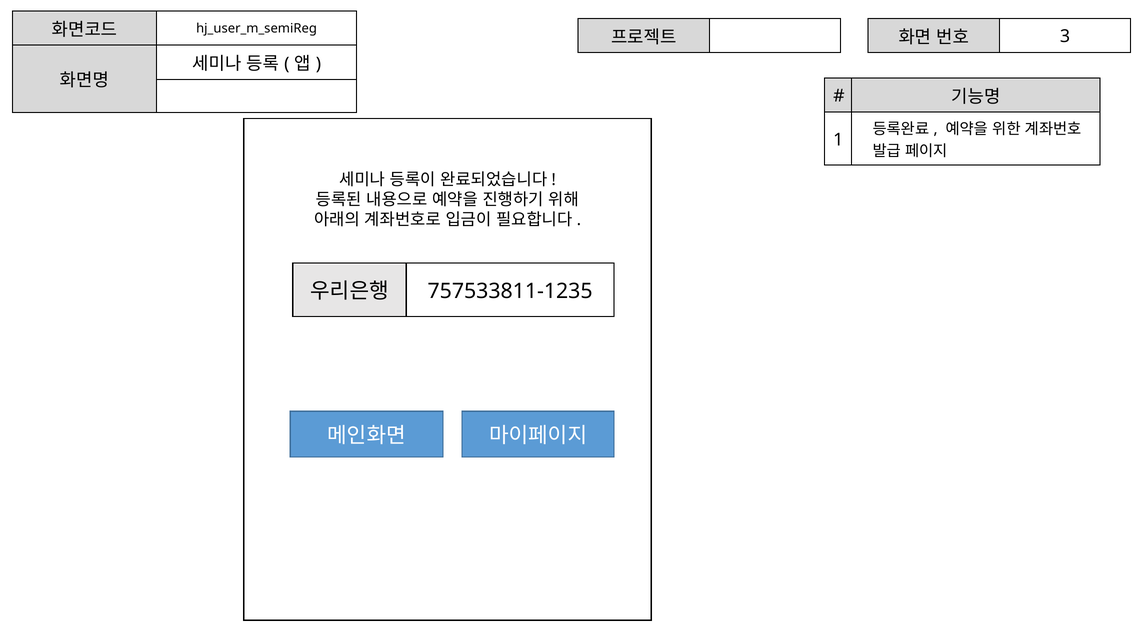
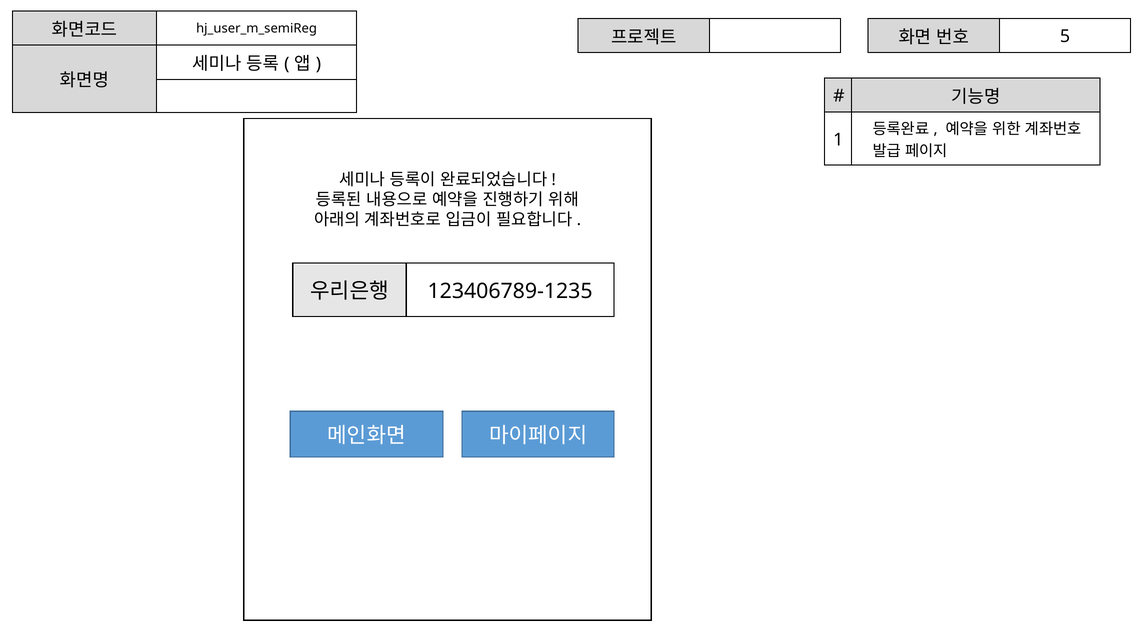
3: 3 -> 5 (1065, 37)
757533811-1235: 757533811-1235 -> 123406789-1235 (510, 292)
